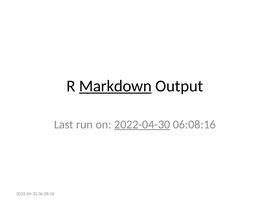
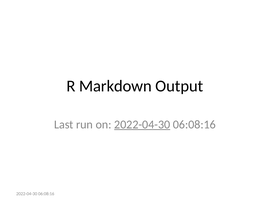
Markdown underline: present -> none (115, 86)
